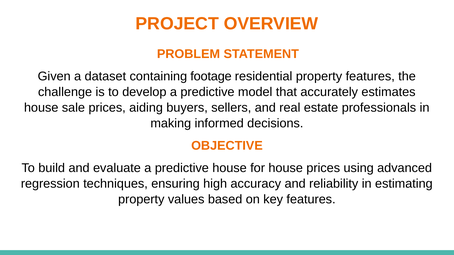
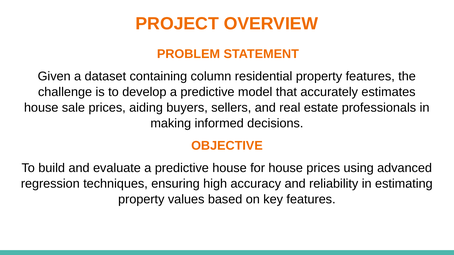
footage: footage -> column (211, 76)
